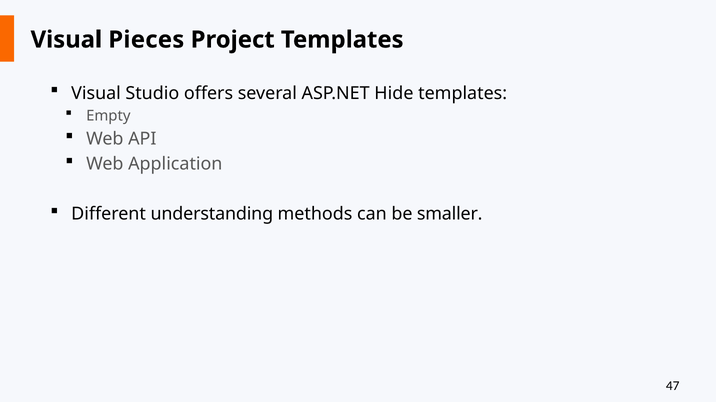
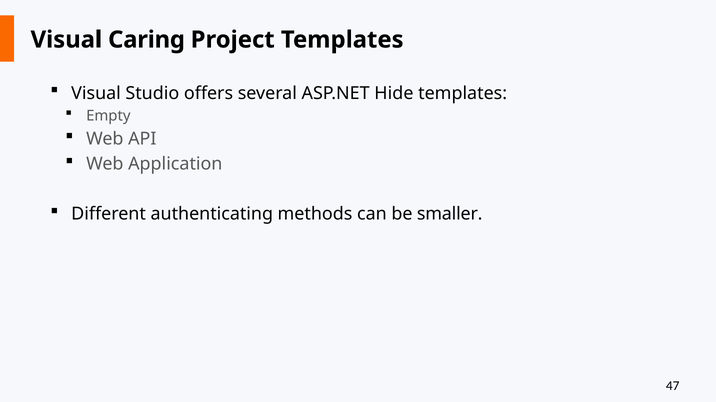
Pieces: Pieces -> Caring (147, 40)
understanding: understanding -> authenticating (212, 214)
